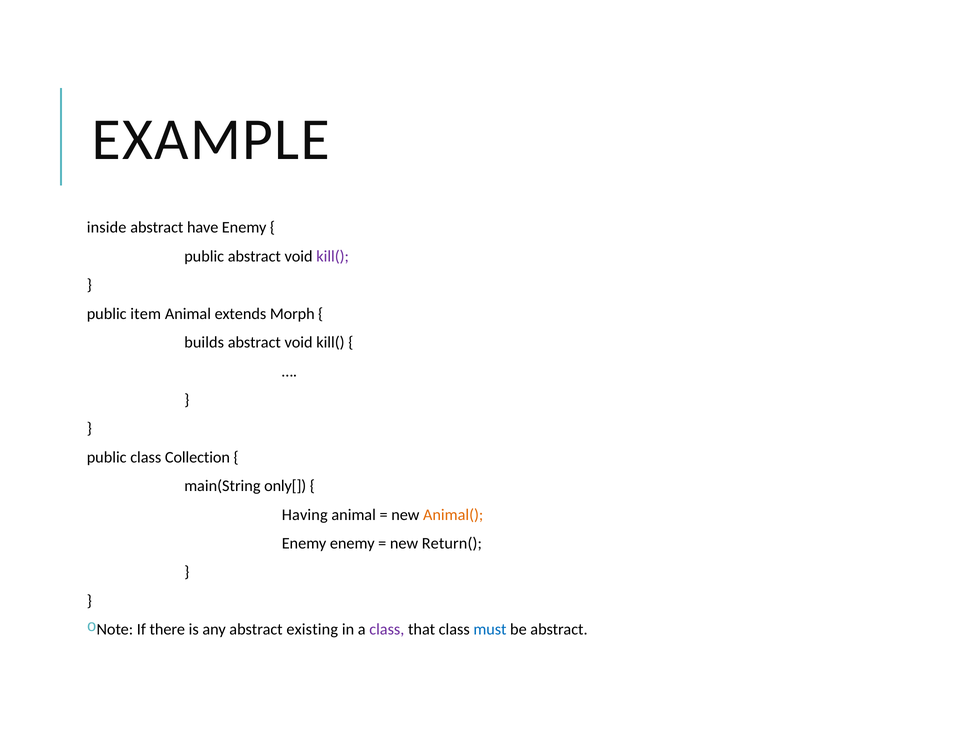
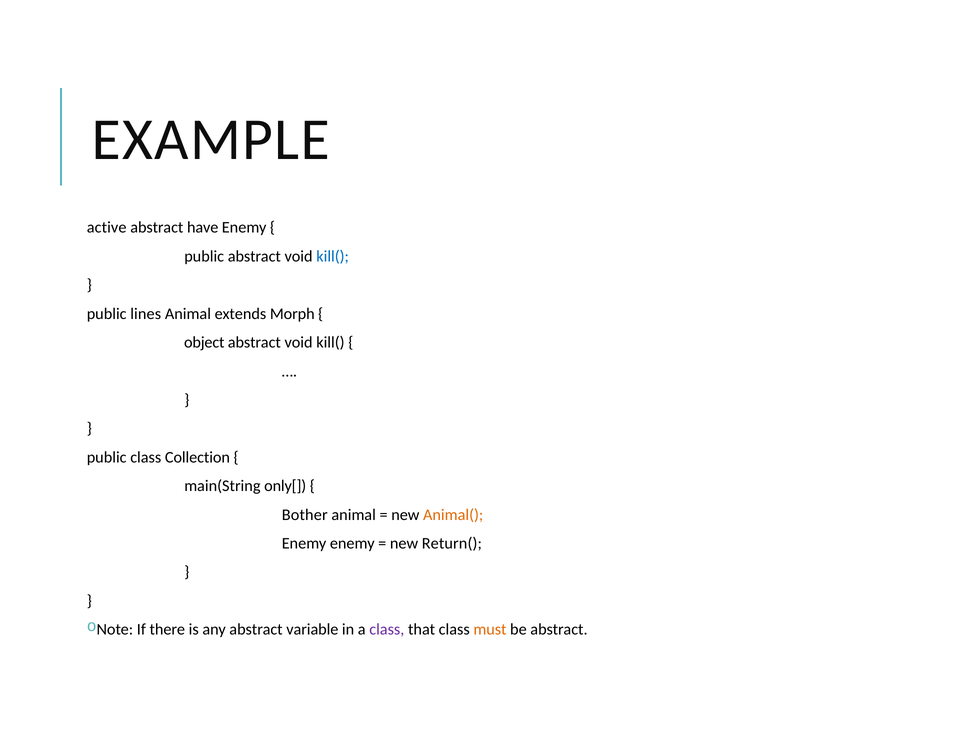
inside: inside -> active (107, 228)
kill( colour: purple -> blue (333, 256)
item: item -> lines (146, 314)
builds: builds -> object (204, 343)
Having: Having -> Bother (305, 515)
existing: existing -> variable (312, 630)
must colour: blue -> orange (490, 630)
